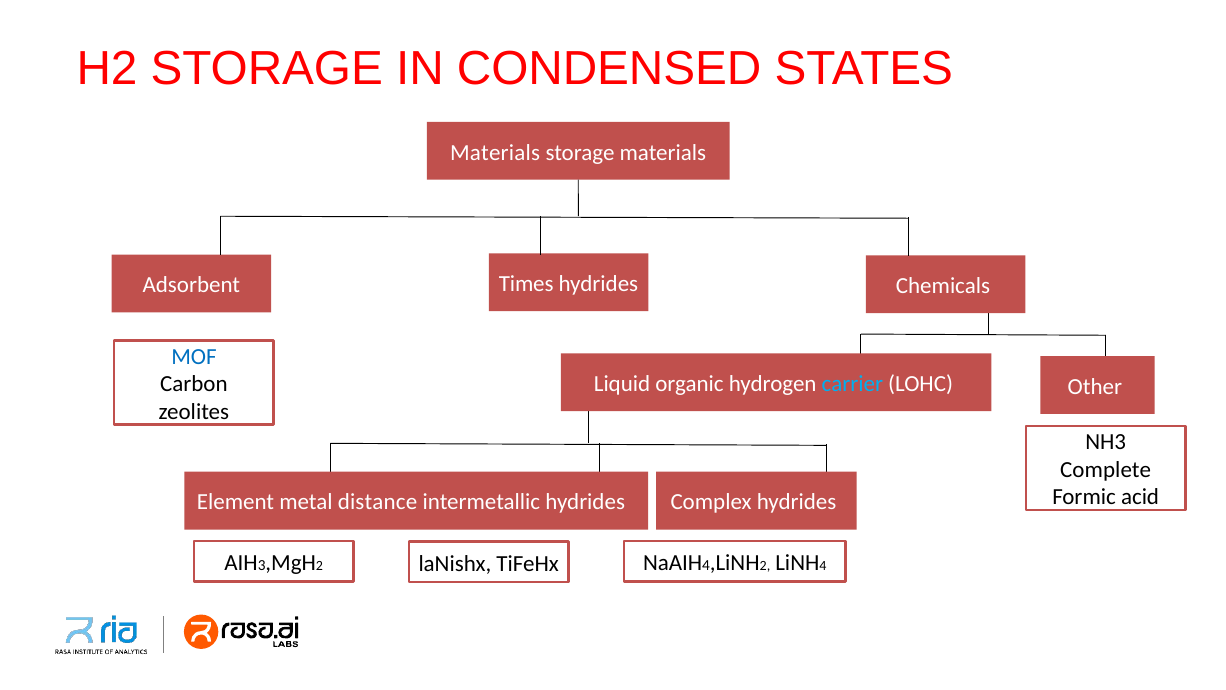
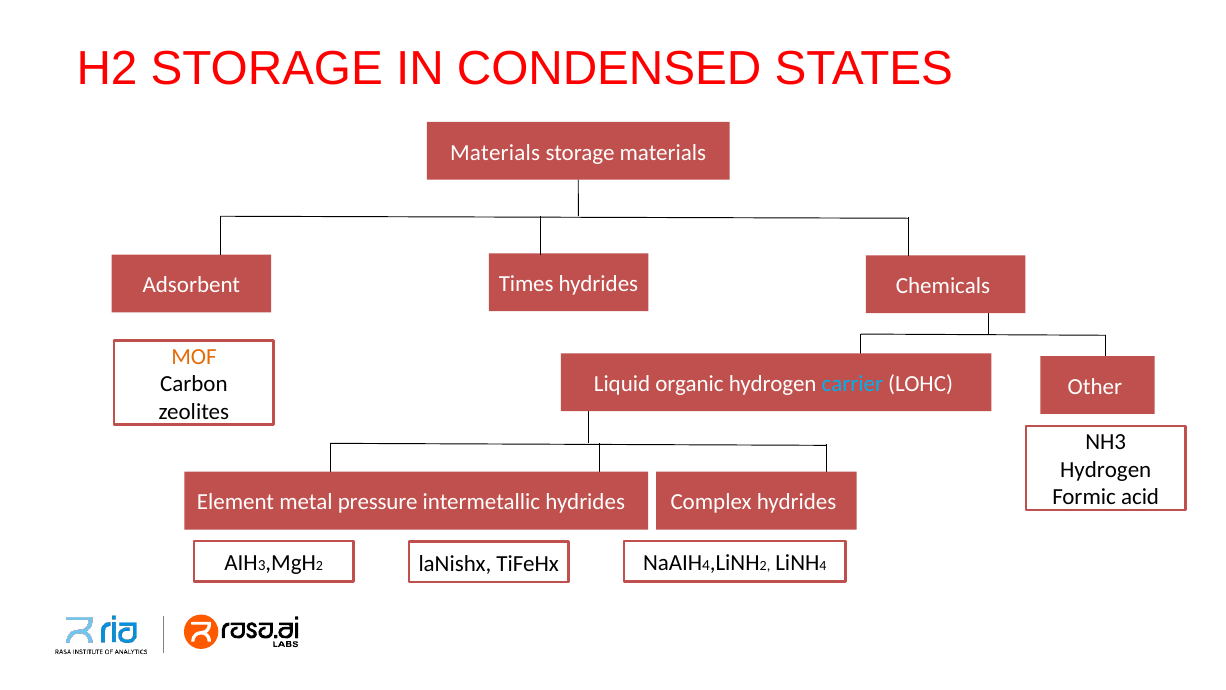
MOF colour: blue -> orange (194, 356)
Complete: Complete -> Hydrogen (1106, 469)
distance: distance -> pressure (378, 502)
